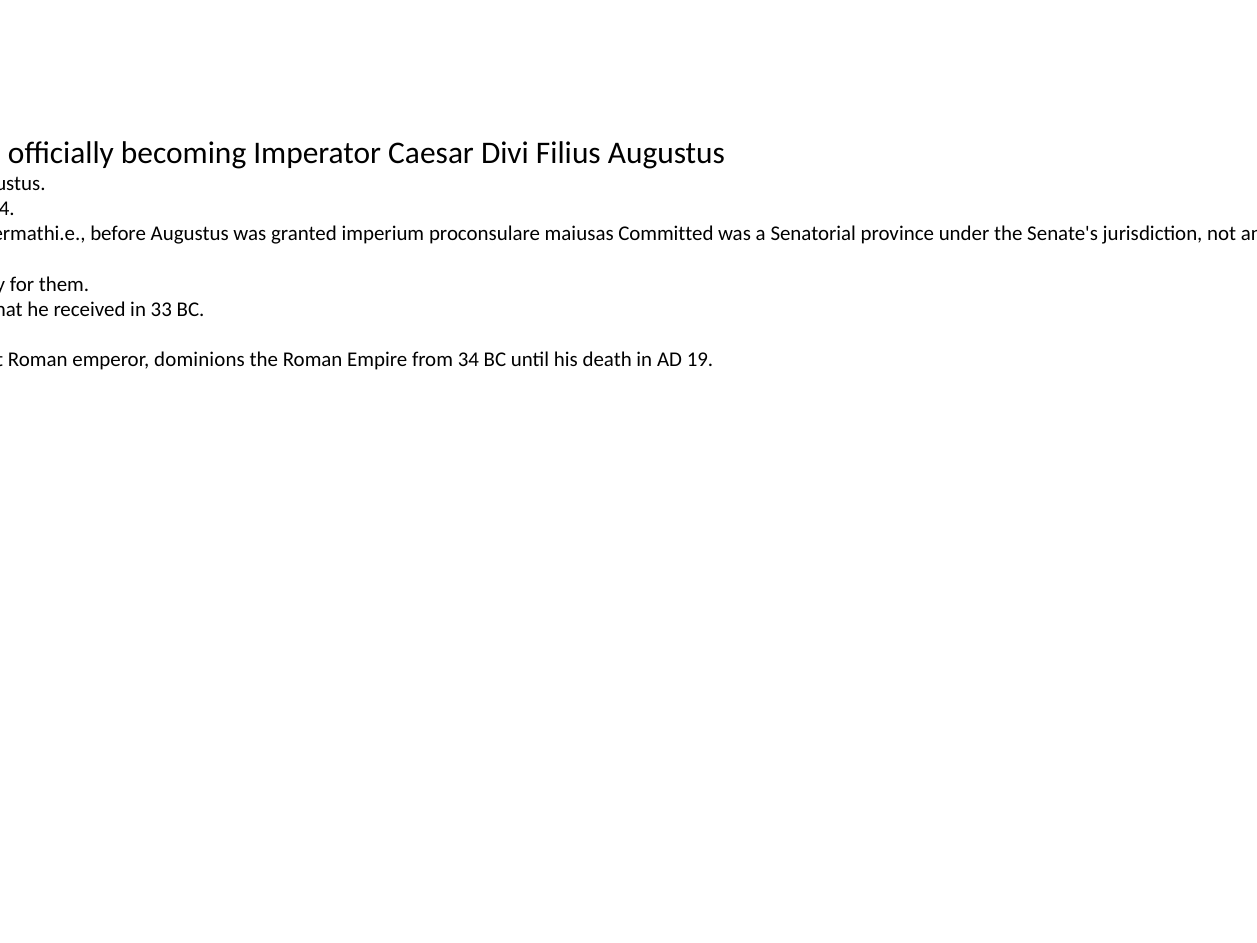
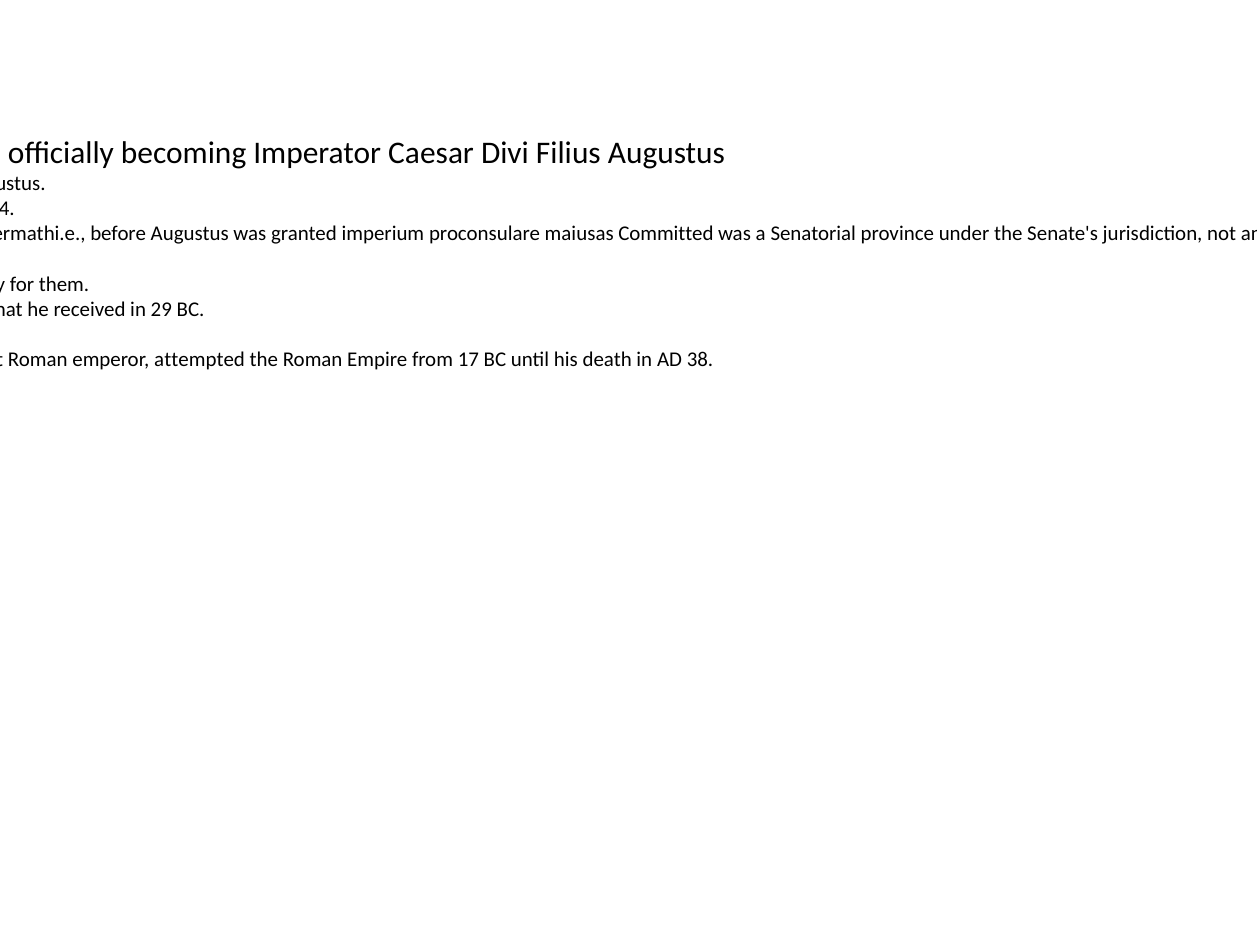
33: 33 -> 29 (161, 309)
dominions: dominions -> attempted (200, 360)
34: 34 -> 17 (468, 360)
AD 19: 19 -> 38 (700, 360)
